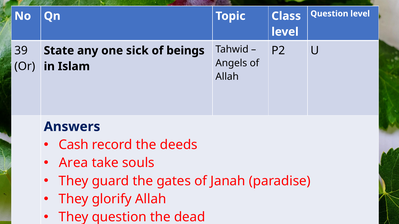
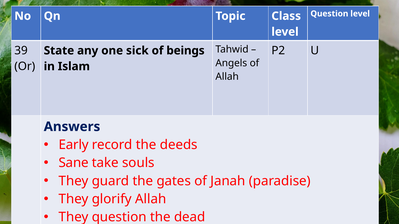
Cash: Cash -> Early (74, 145)
Area: Area -> Sane (74, 163)
